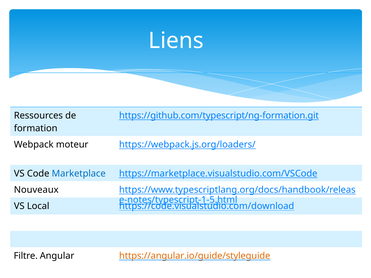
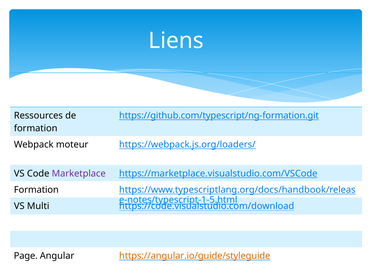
Marketplace colour: blue -> purple (79, 174)
Nouveaux: Nouveaux -> Formation (36, 190)
Local: Local -> Multi (38, 206)
Filtre: Filtre -> Page (26, 256)
